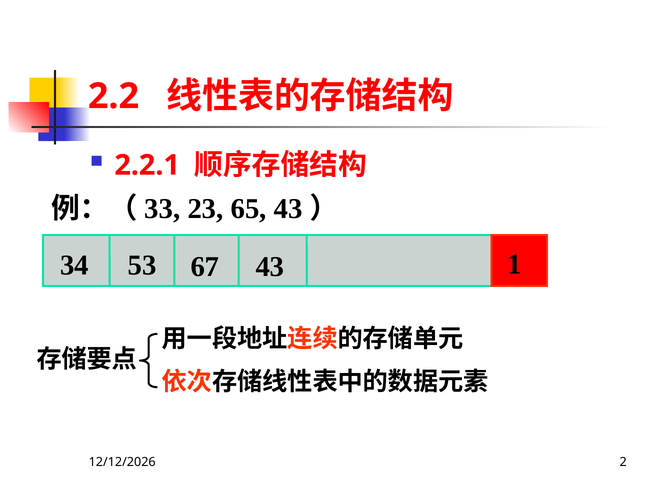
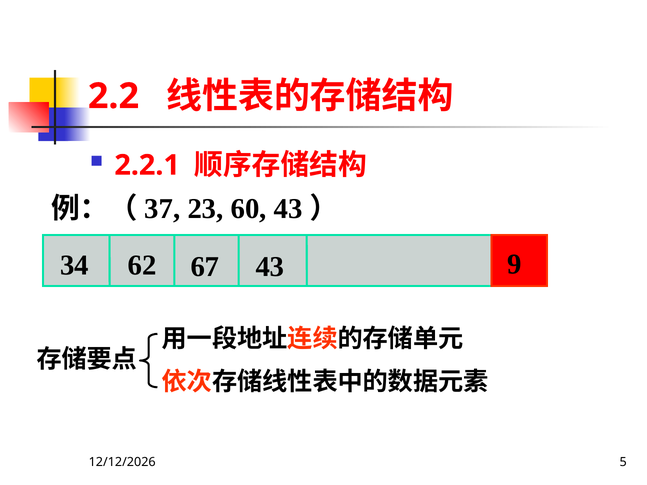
33: 33 -> 37 (162, 209)
65: 65 -> 60 (249, 209)
53: 53 -> 62 (142, 265)
1: 1 -> 9 (515, 265)
2: 2 -> 5 (623, 462)
